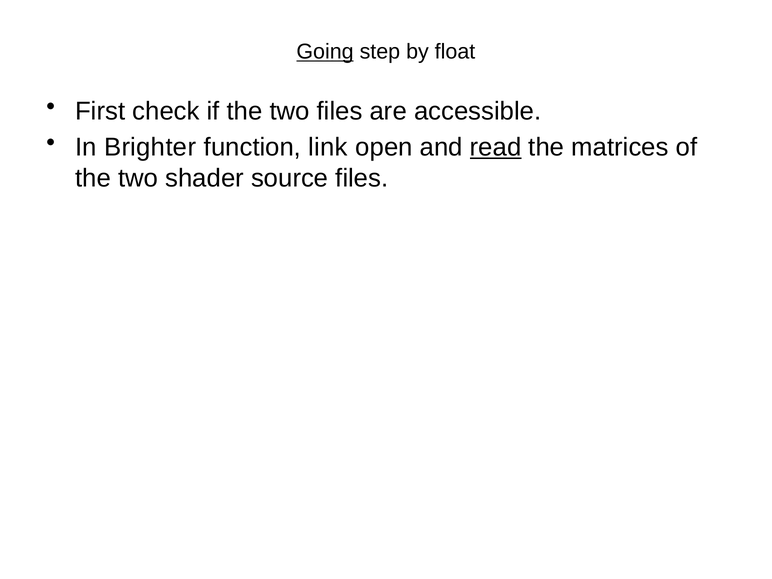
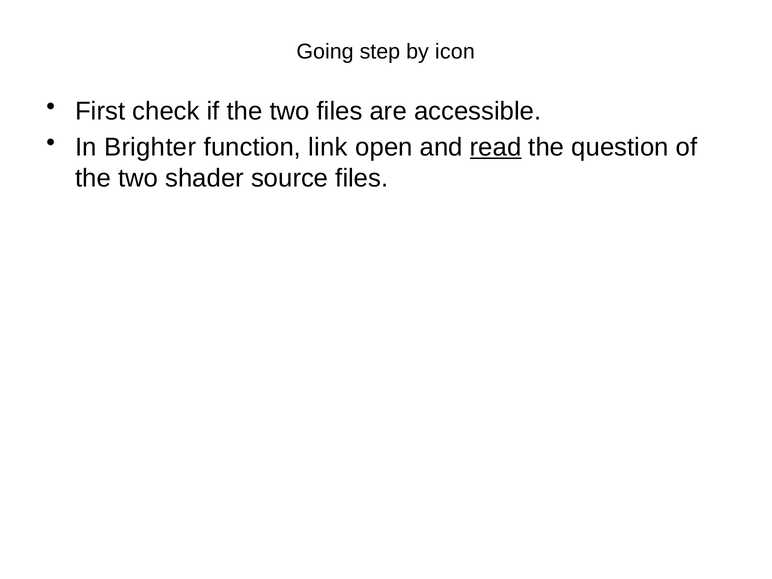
Going underline: present -> none (325, 52)
float: float -> icon (455, 52)
matrices: matrices -> question (620, 147)
